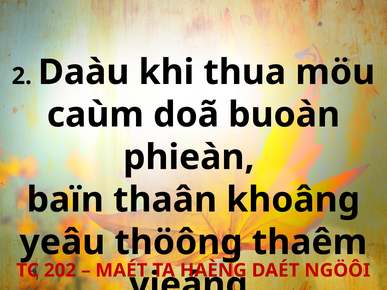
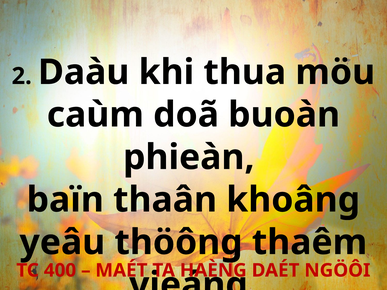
202: 202 -> 400 (60, 271)
